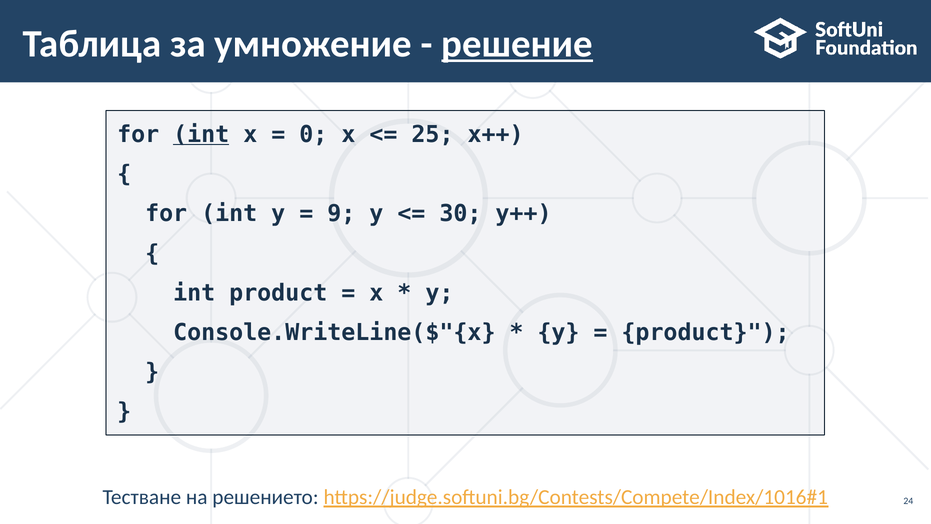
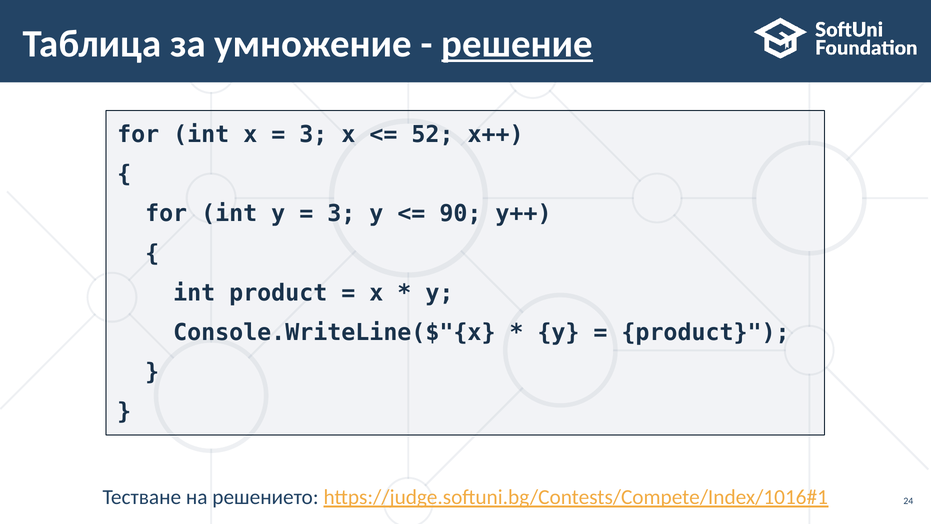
int underline: present -> none (201, 134)
0: 0 -> 3 (313, 134)
25: 25 -> 52 (432, 134)
9: 9 -> 3 (341, 214)
30: 30 -> 90 (460, 214)
